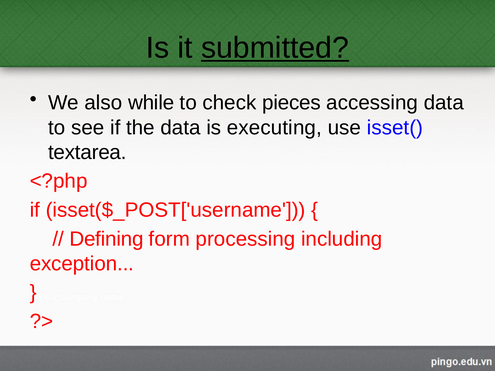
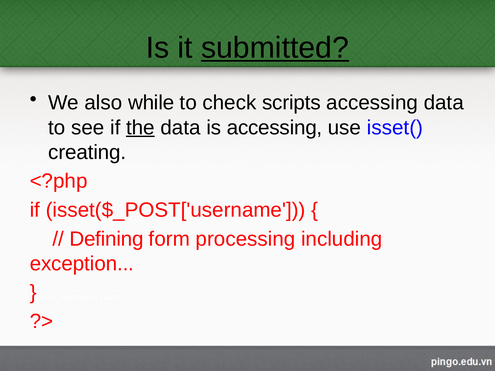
pieces: pieces -> scripts (291, 103)
the underline: none -> present (140, 128)
is executing: executing -> accessing (275, 128)
textarea: textarea -> creating (87, 152)
